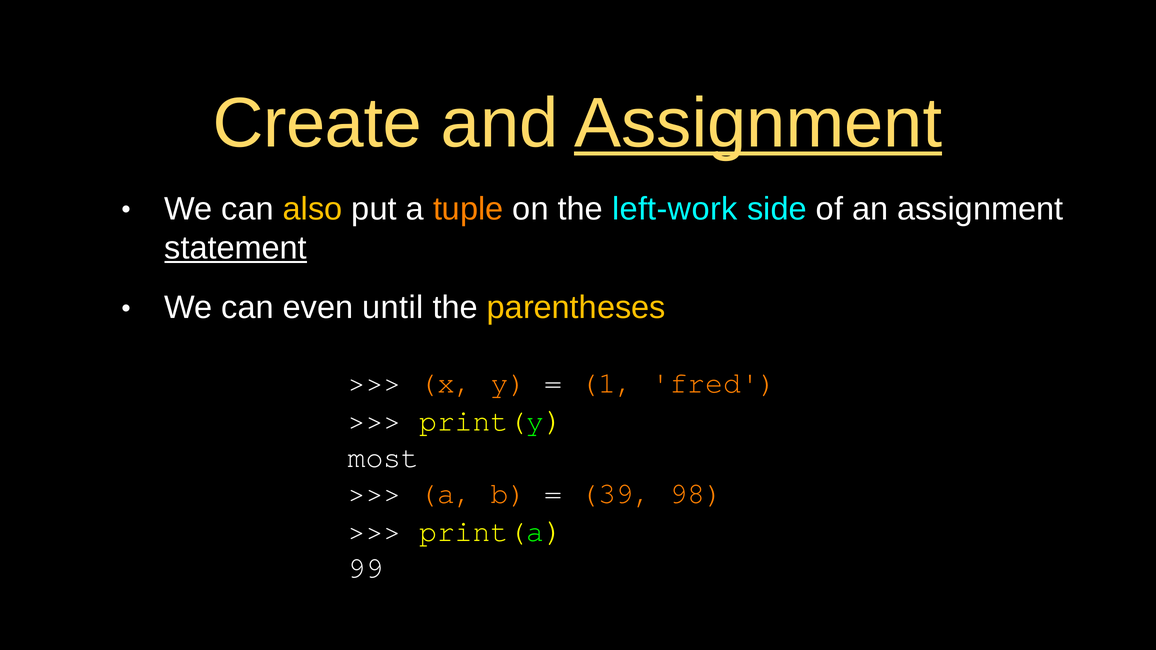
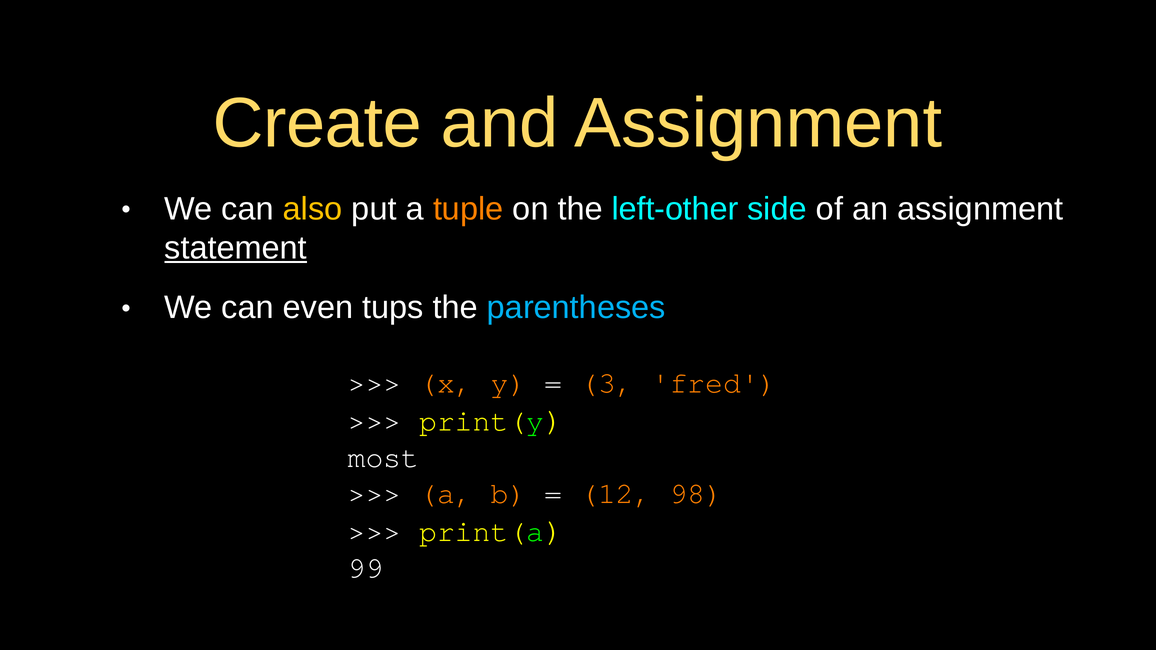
Assignment underline: present -> none (758, 123)
left-work: left-work -> left-other (675, 209)
until: until -> tups (393, 308)
parentheses colour: yellow -> light blue (576, 308)
1: 1 -> 3 (607, 383)
39: 39 -> 12 (616, 493)
